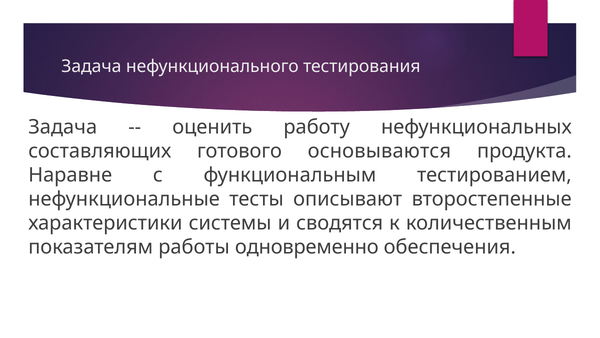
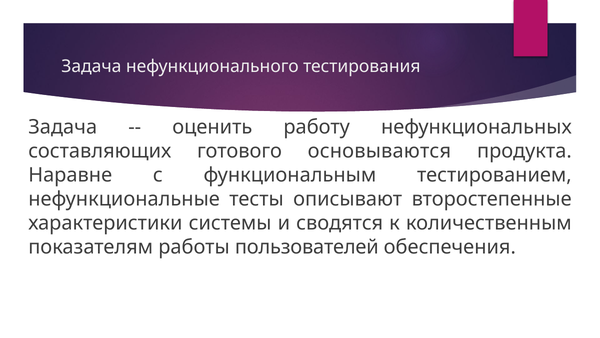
одновременно: одновременно -> пользователей (307, 247)
